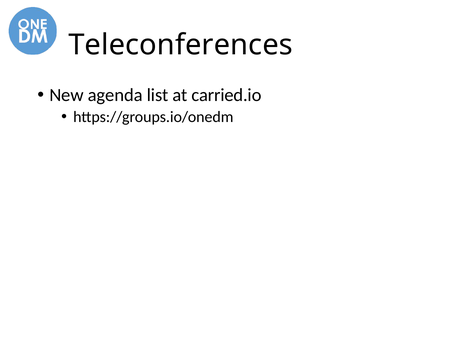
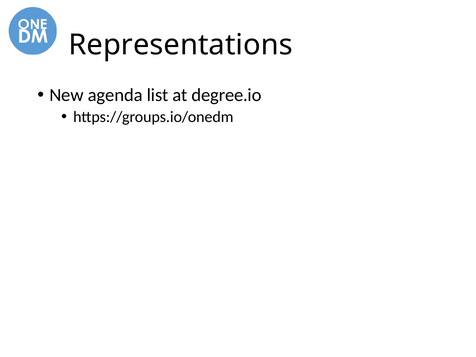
Teleconferences: Teleconferences -> Representations (181, 45)
carried.io: carried.io -> degree.io (227, 95)
